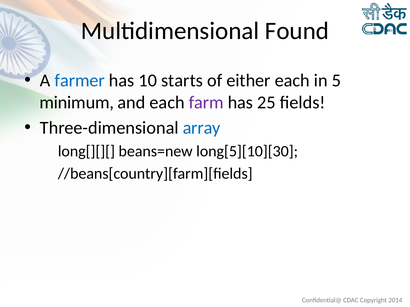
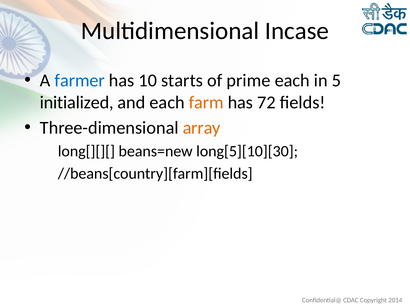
Found: Found -> Incase (297, 31)
either: either -> prime (249, 81)
minimum: minimum -> initialized (77, 103)
farm colour: purple -> orange (206, 103)
25: 25 -> 72 (266, 103)
array colour: blue -> orange (202, 128)
